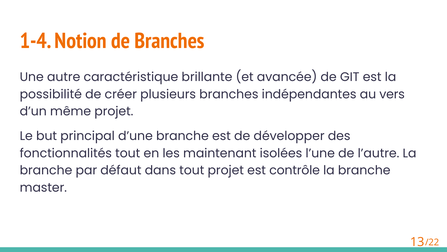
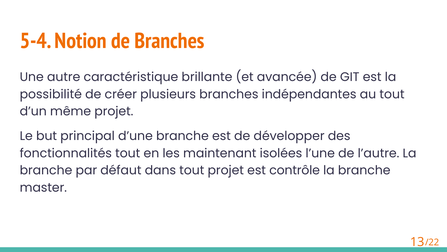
1-4: 1-4 -> 5-4 (36, 41)
au vers: vers -> tout (392, 94)
